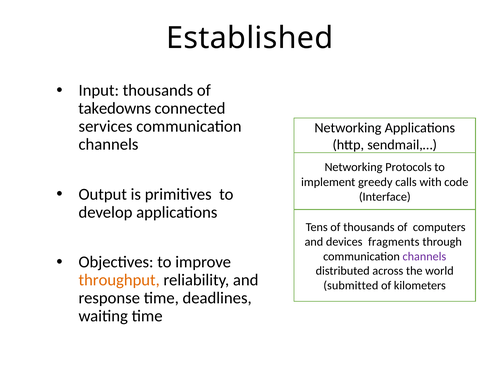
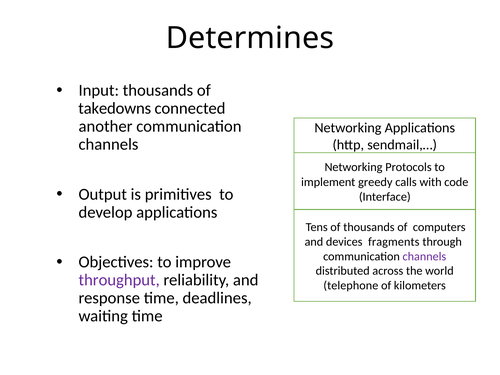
Established: Established -> Determines (250, 38)
services: services -> another (106, 126)
throughput colour: orange -> purple (119, 280)
submitted: submitted -> telephone (351, 285)
